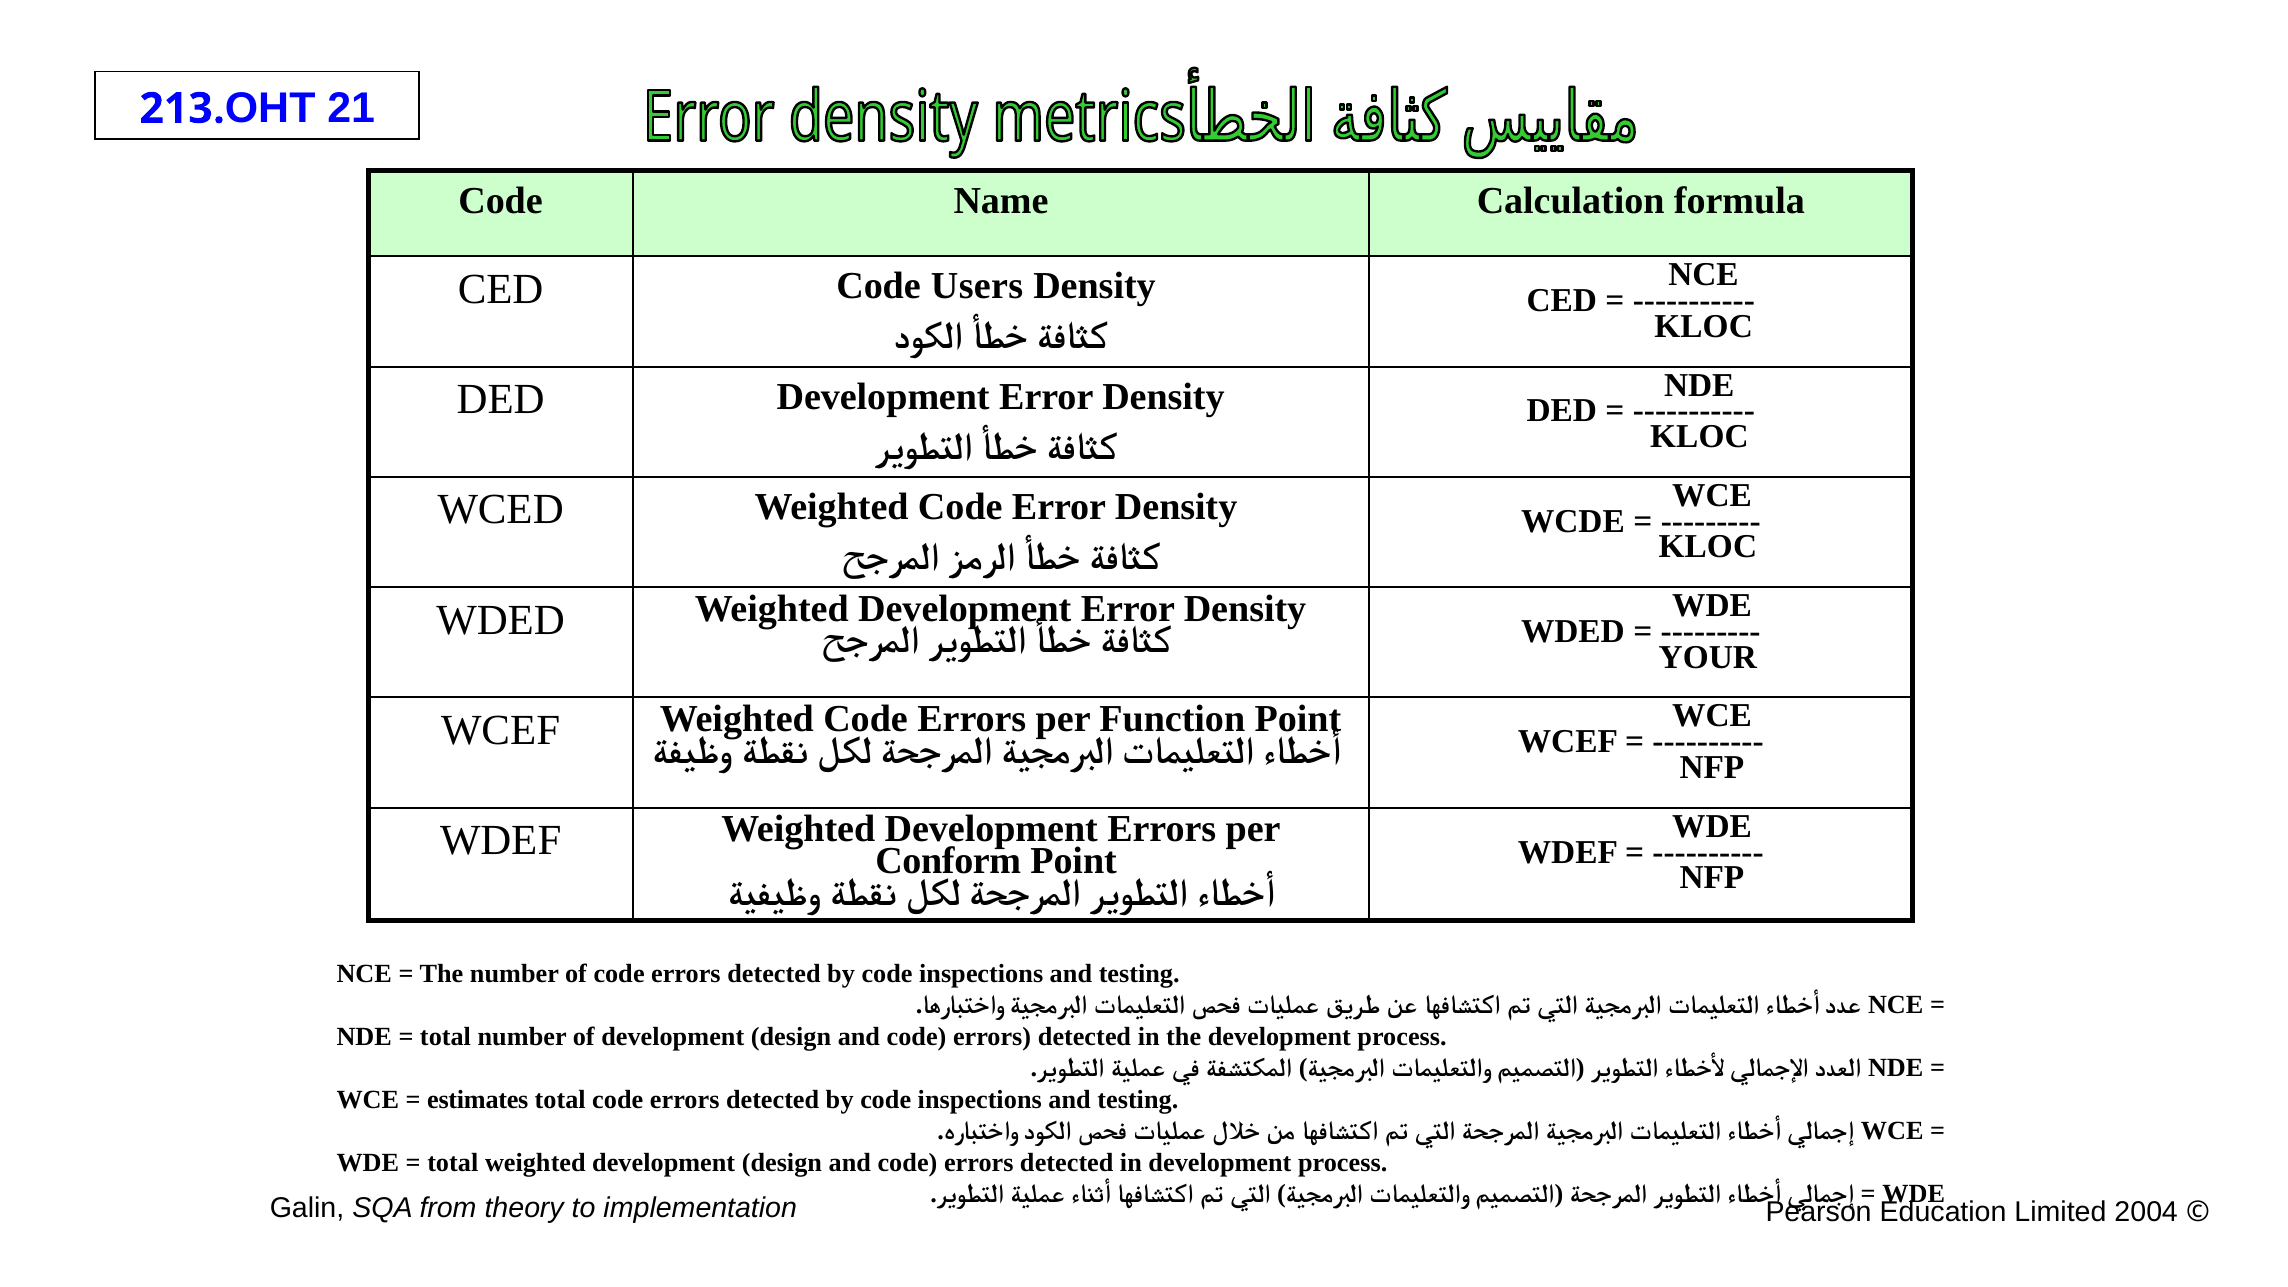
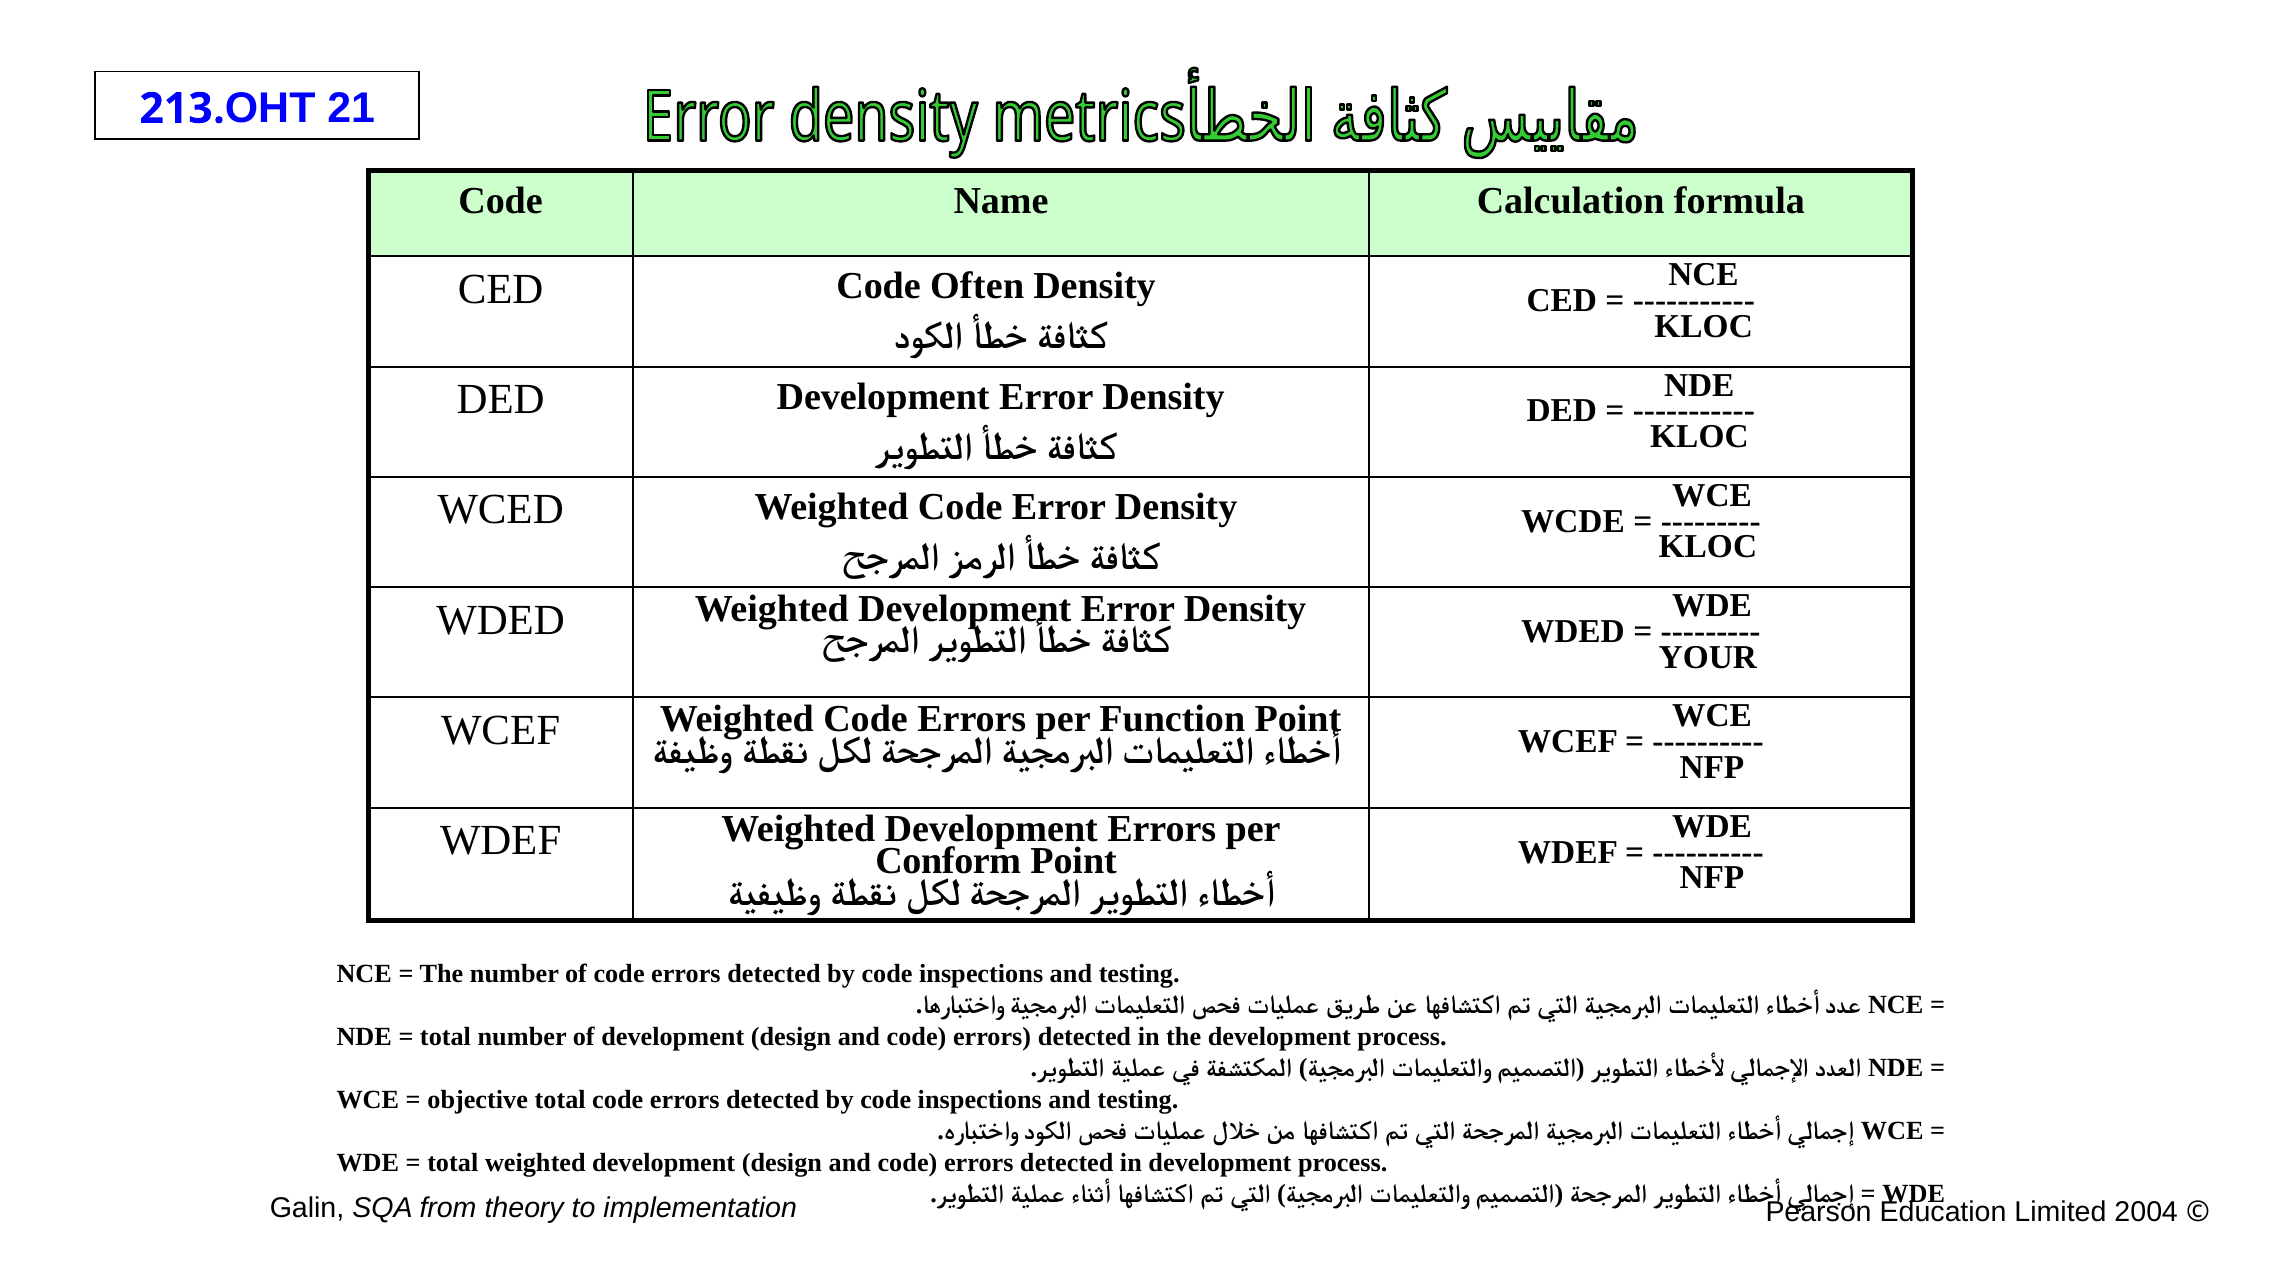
Users: Users -> Often (977, 286)
estimates: estimates -> objective (478, 1099)
